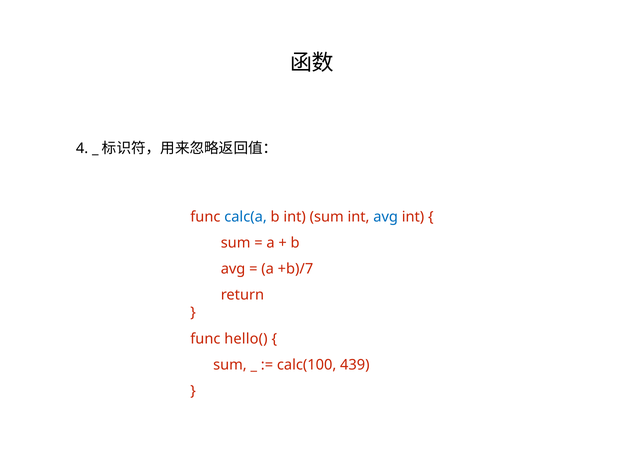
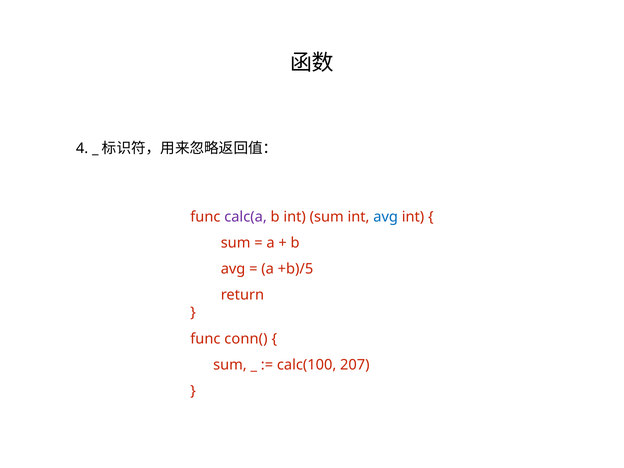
calc(a colour: blue -> purple (246, 217)
+b)/7: +b)/7 -> +b)/5 (296, 269)
hello(: hello( -> conn( (246, 339)
439: 439 -> 207 (355, 365)
